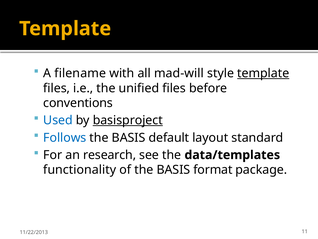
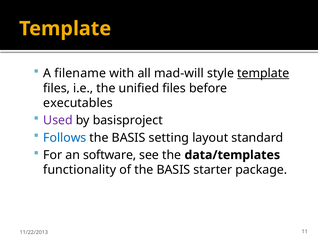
conventions: conventions -> executables (78, 103)
Used colour: blue -> purple (58, 120)
basisproject underline: present -> none (128, 120)
default: default -> setting (169, 137)
research: research -> software (110, 155)
format: format -> starter (213, 169)
